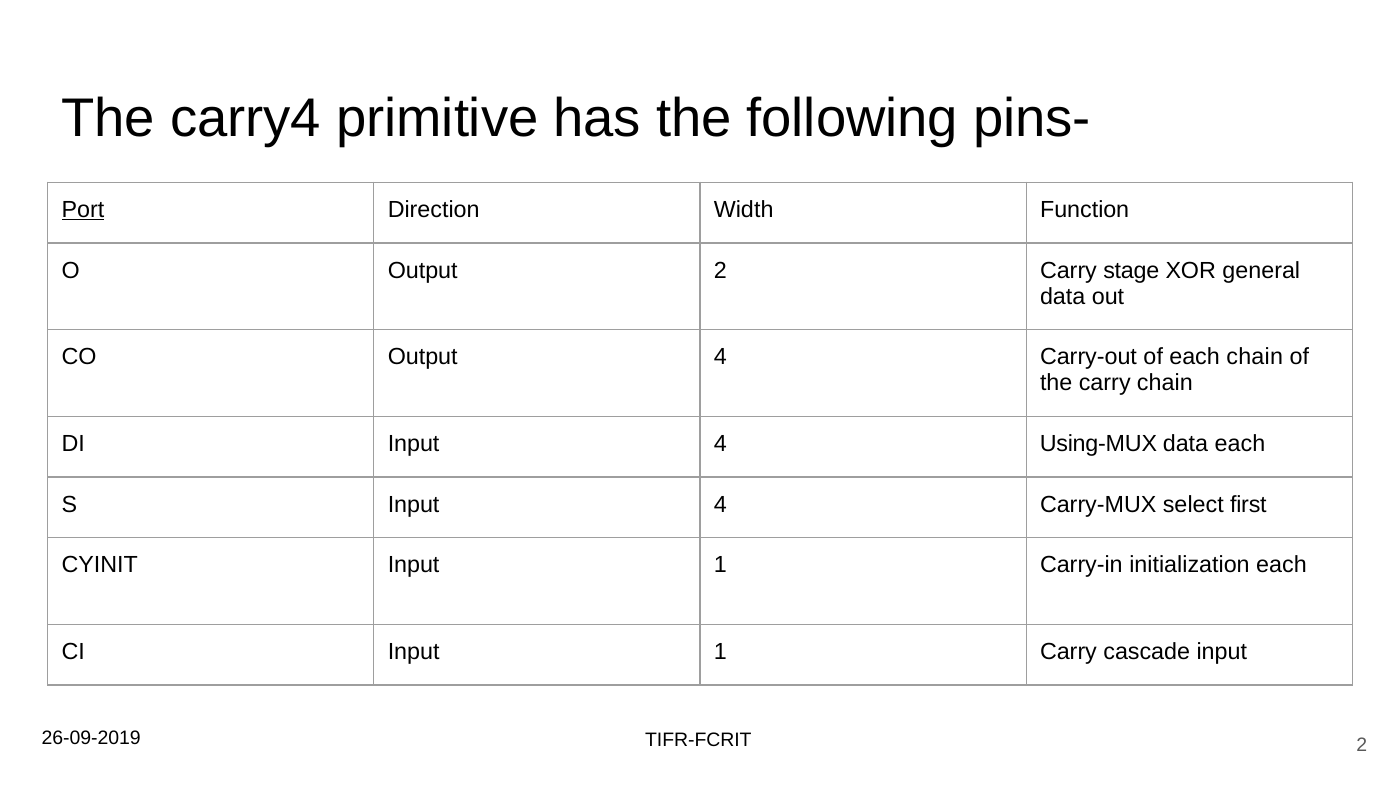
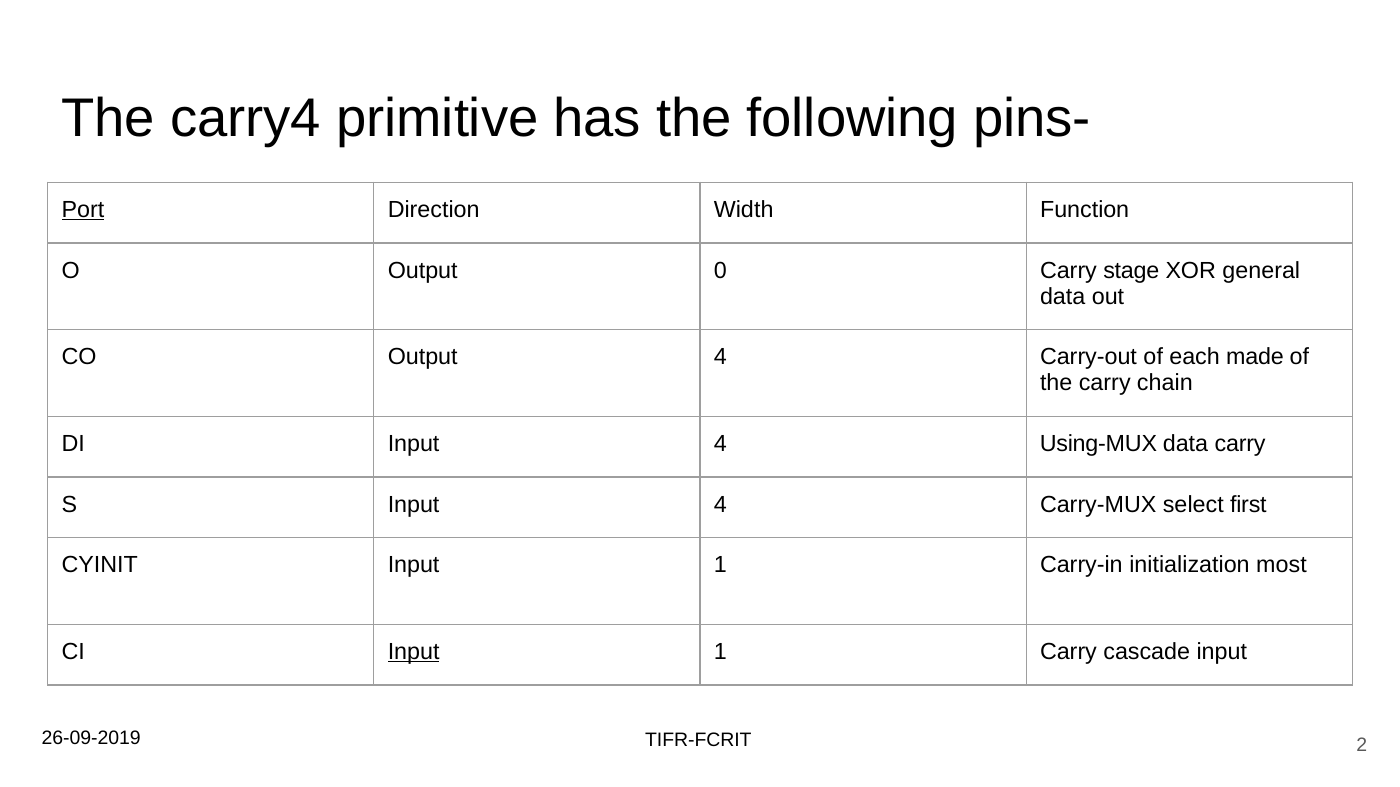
Output 2: 2 -> 0 (720, 271)
each chain: chain -> made (1255, 357)
data each: each -> carry (1240, 444)
initialization each: each -> most (1281, 565)
Input underline: none -> present (414, 652)
